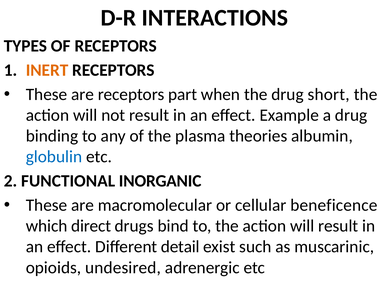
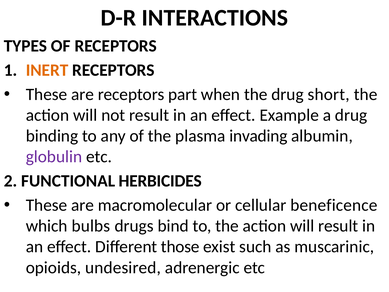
theories: theories -> invading (258, 136)
globulin colour: blue -> purple (54, 157)
INORGANIC: INORGANIC -> HERBICIDES (160, 181)
direct: direct -> bulbs (91, 226)
detail: detail -> those (180, 247)
